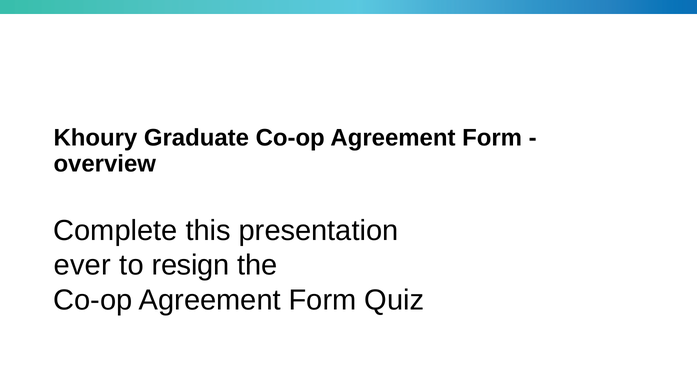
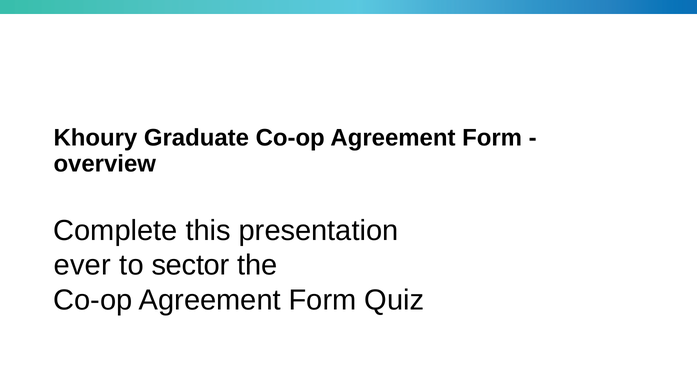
resign: resign -> sector (191, 265)
